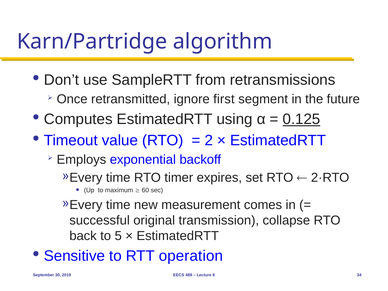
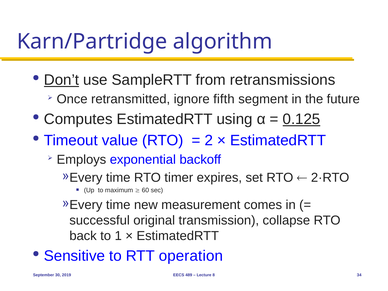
Don’t underline: none -> present (61, 80)
first: first -> fifth (224, 99)
5: 5 -> 1 (118, 236)
